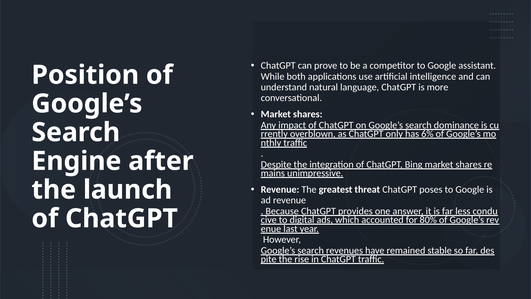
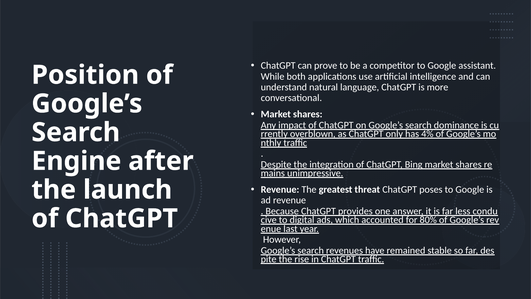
6%: 6% -> 4% (427, 134)
